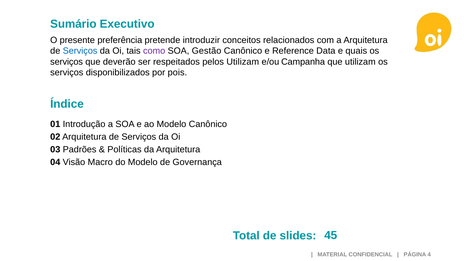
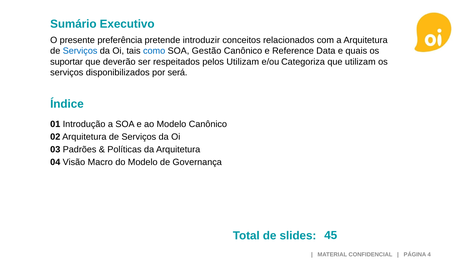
como colour: purple -> blue (154, 51)
serviços: serviços -> suportar (67, 62)
Campanha: Campanha -> Categoriza (303, 62)
pois: pois -> será (178, 73)
